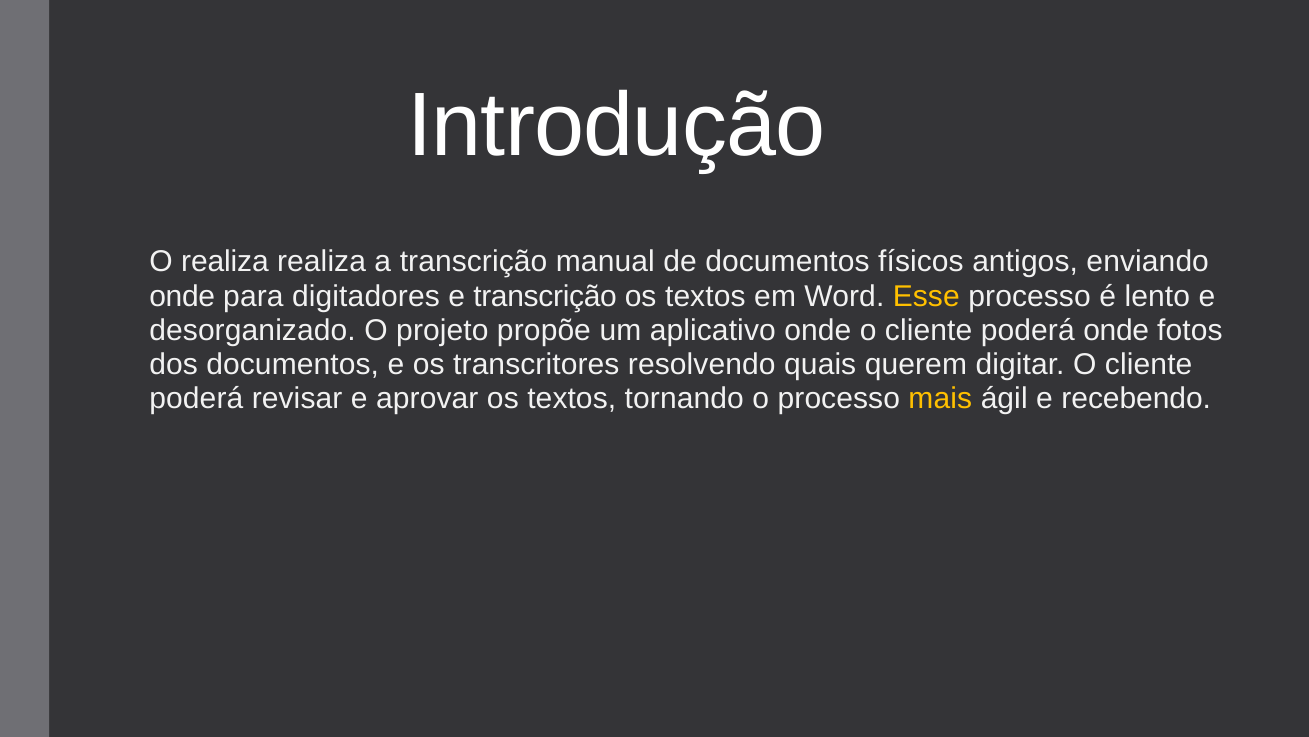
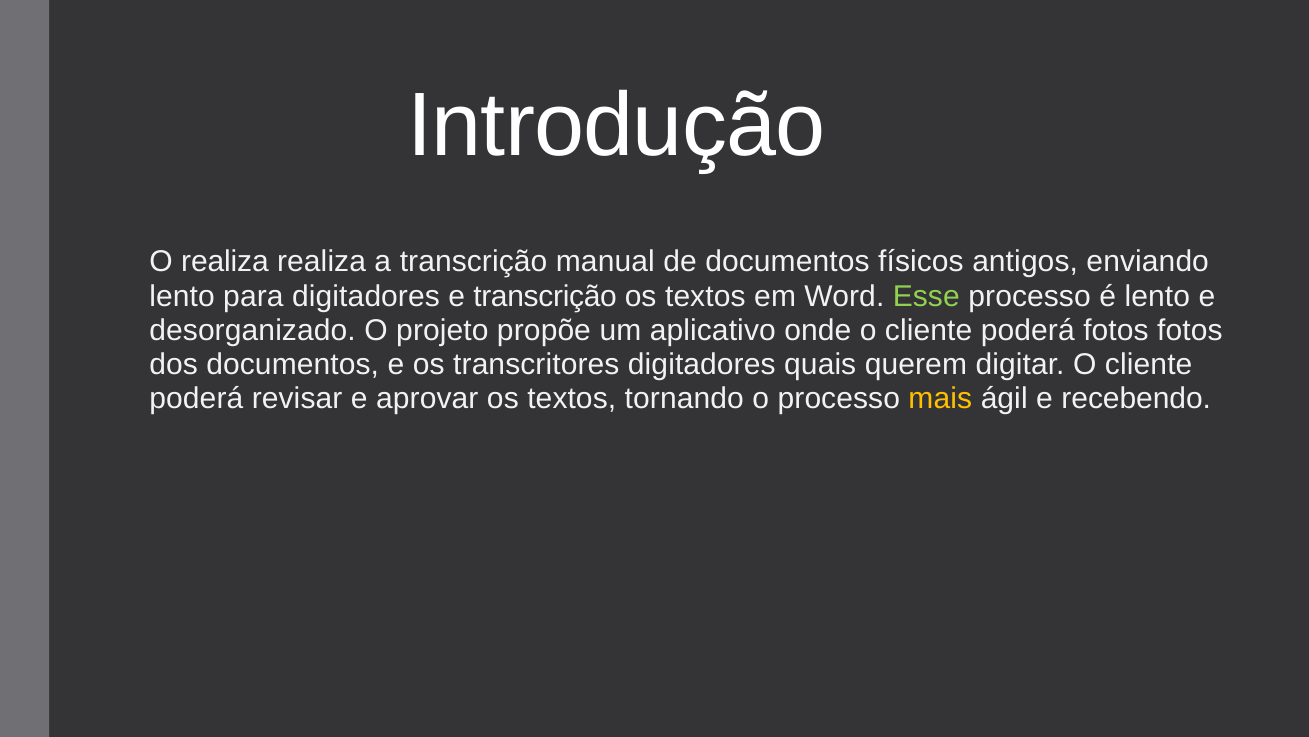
onde: onde -> lento (182, 296)
Esse colour: yellow -> light green (926, 296)
poderá onde: onde -> fotos (1116, 330)
transcritores resolvendo: resolvendo -> digitadores (702, 364)
